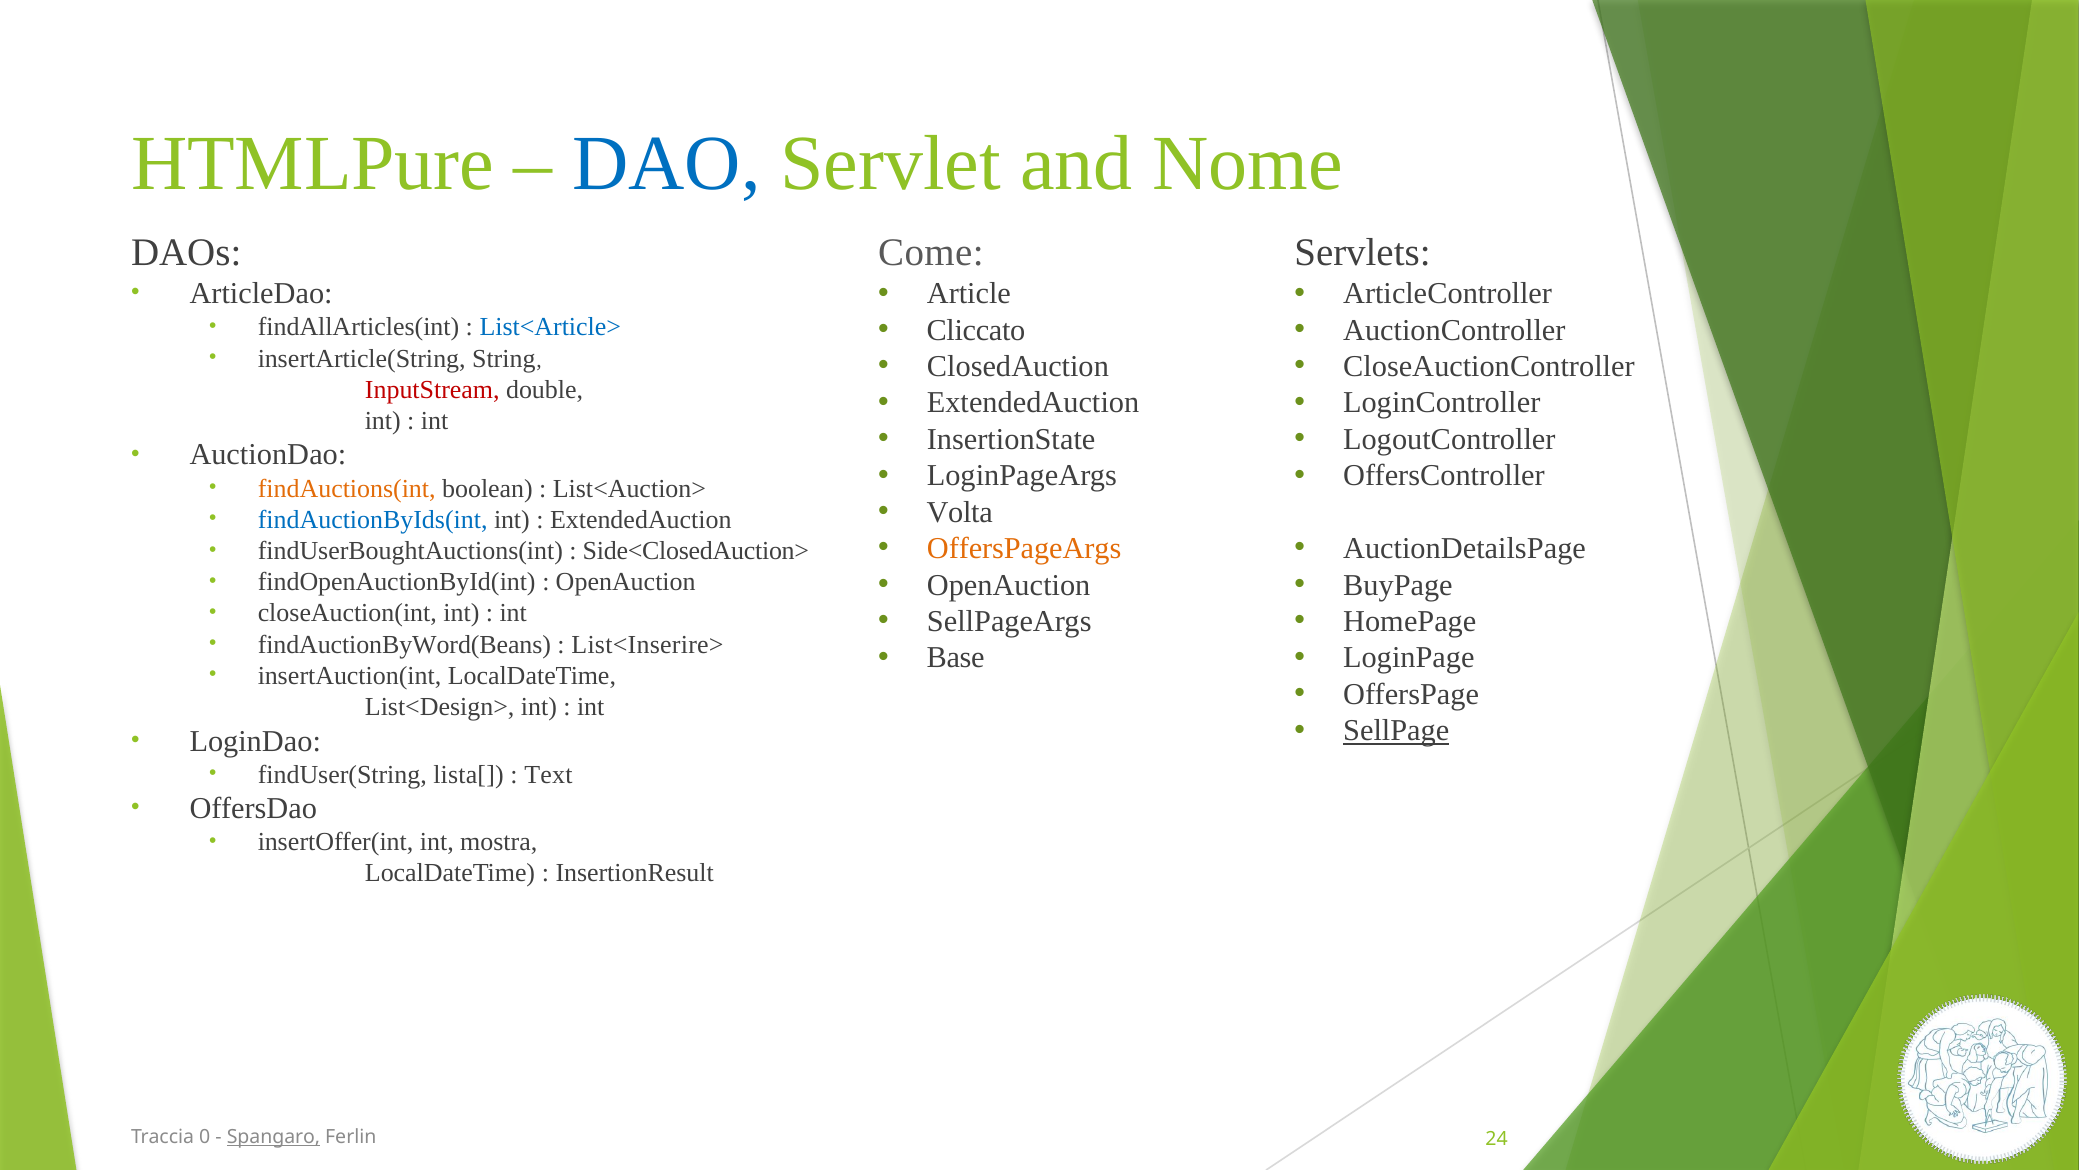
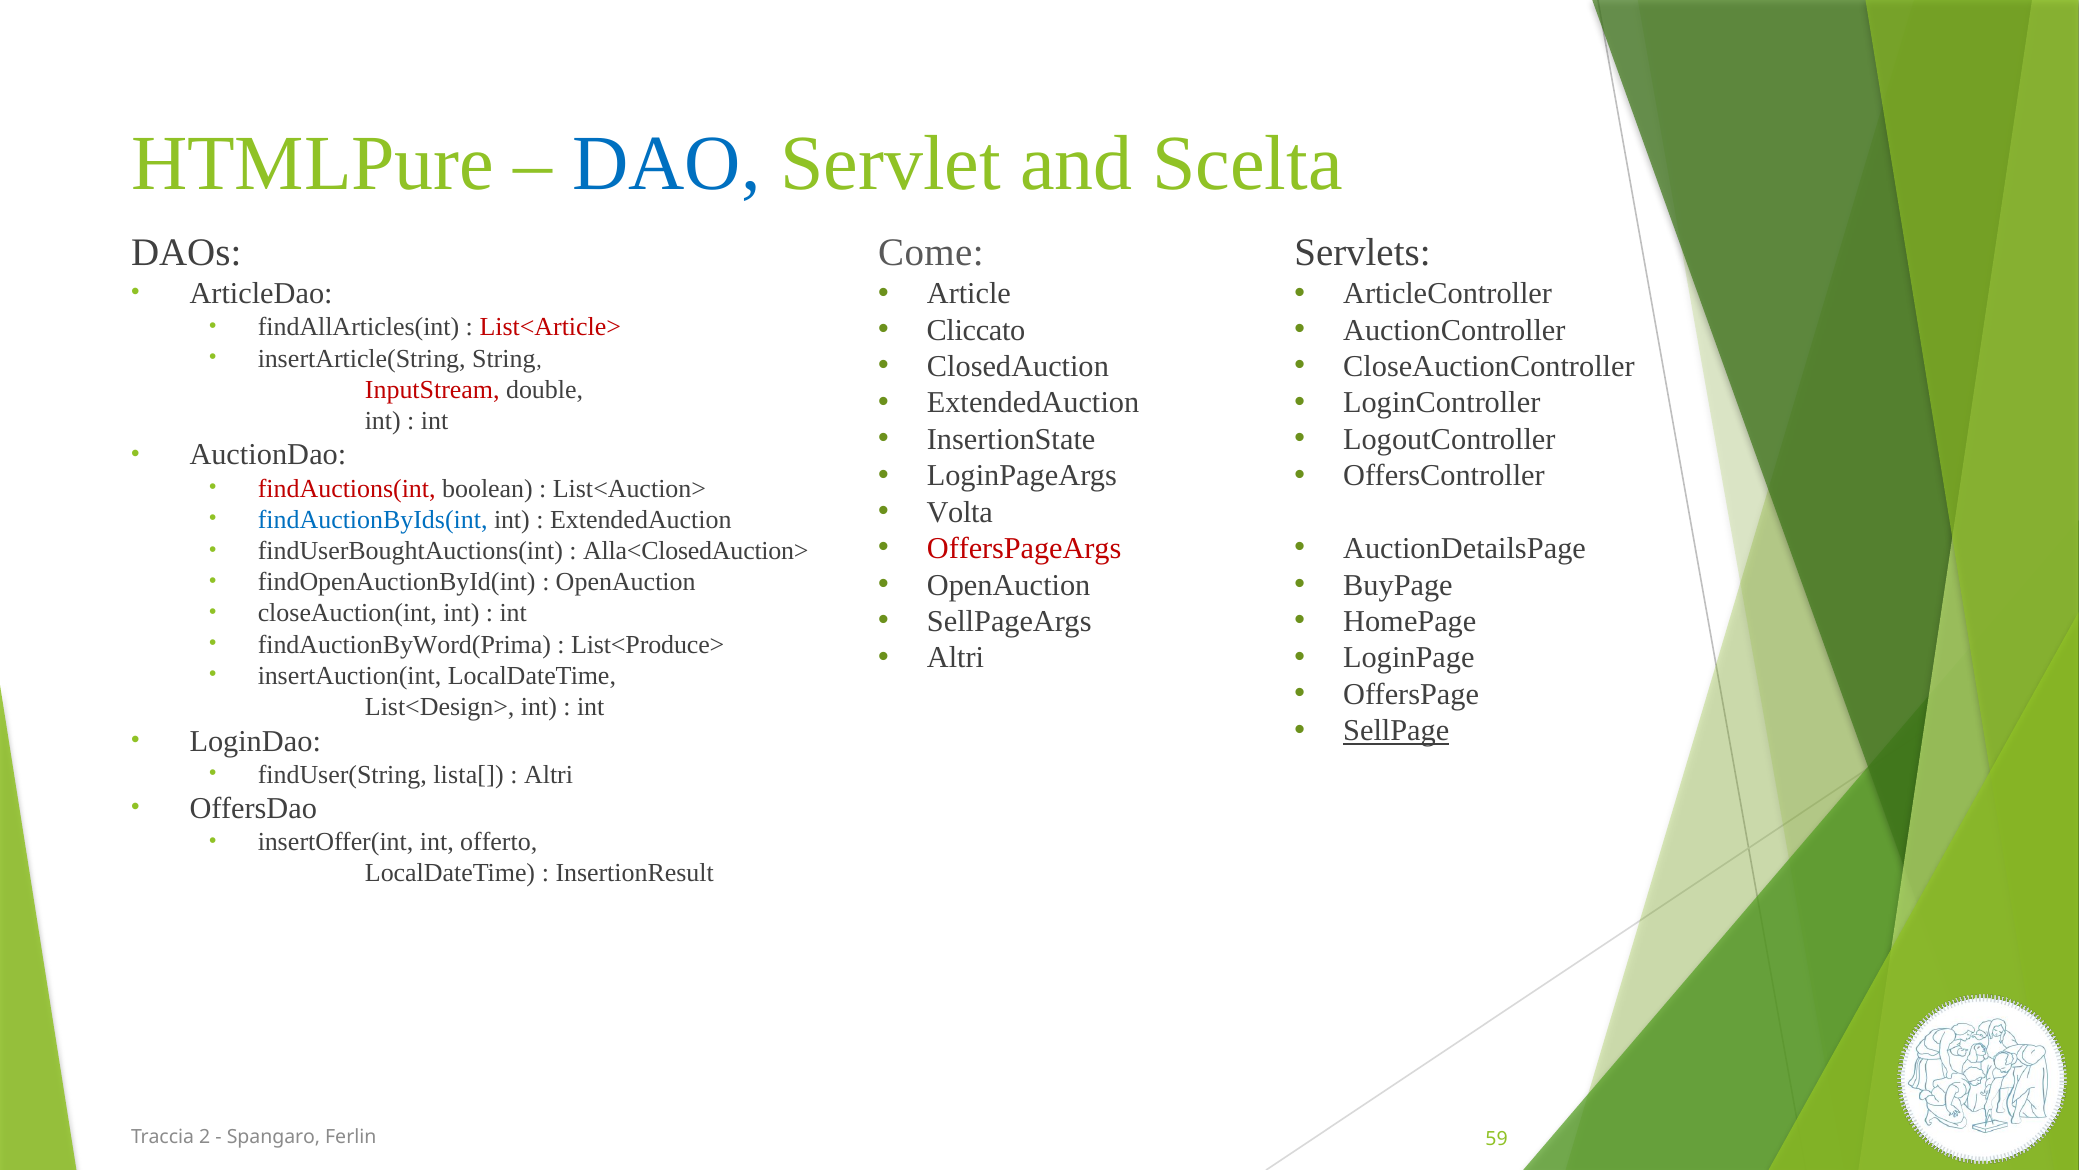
Nome: Nome -> Scelta (1248, 164)
List<Article> colour: blue -> red (550, 327)
findAuctions(int colour: orange -> red (347, 488)
OffersPageArgs colour: orange -> red (1024, 548)
Side<ClosedAuction>: Side<ClosedAuction> -> Alla<ClosedAuction> (696, 551)
findAuctionByWord(Beans: findAuctionByWord(Beans -> findAuctionByWord(Prima (404, 644)
List<Inserire>: List<Inserire> -> List<Produce> (648, 644)
Base: Base -> Altri (956, 658)
Text: Text -> Altri (549, 774)
mostra: mostra -> offerto (499, 842)
0: 0 -> 2 (205, 1137)
Spangaro underline: present -> none (273, 1137)
24: 24 -> 59 (1497, 1138)
